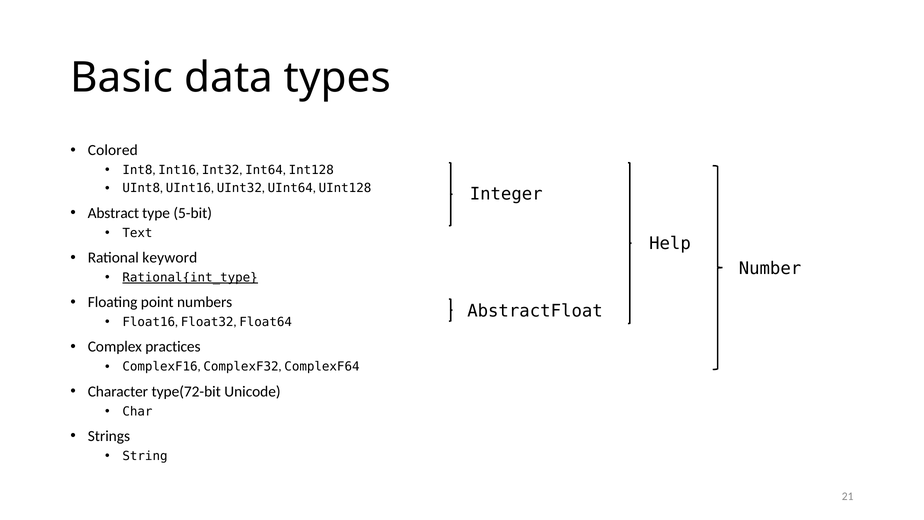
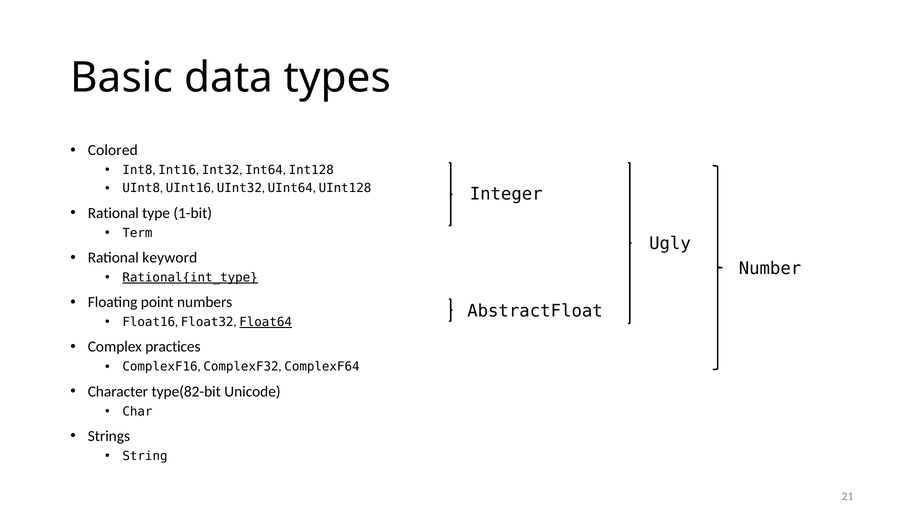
Abstract: Abstract -> Rational (113, 213)
5-bit: 5-bit -> 1-bit (193, 213)
Text: Text -> Term (137, 233)
Help: Help -> Ugly (670, 243)
Float64 underline: none -> present (266, 322)
type(72-bit: type(72-bit -> type(82-bit (186, 391)
